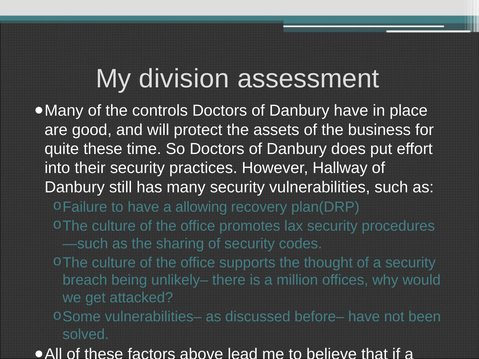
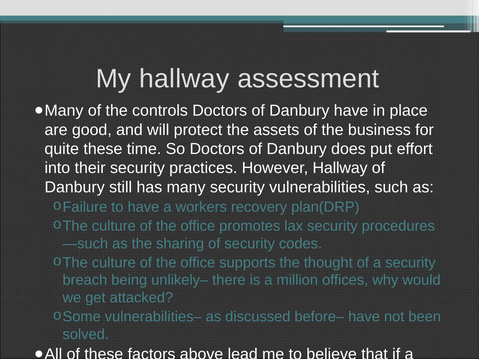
My division: division -> hallway (184, 79)
allowing: allowing -> workers (201, 207)
